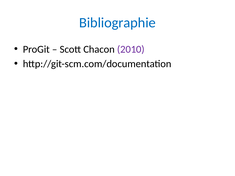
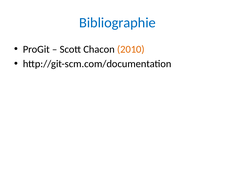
2010 colour: purple -> orange (131, 49)
